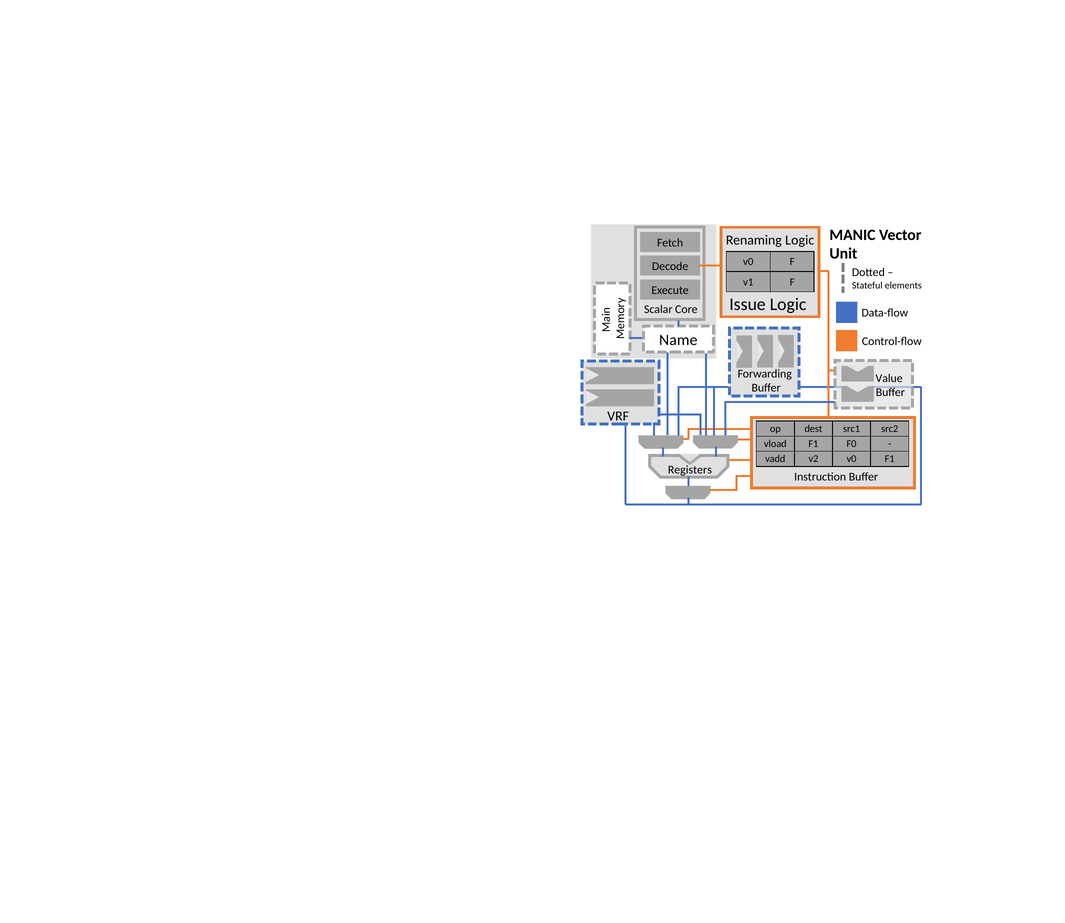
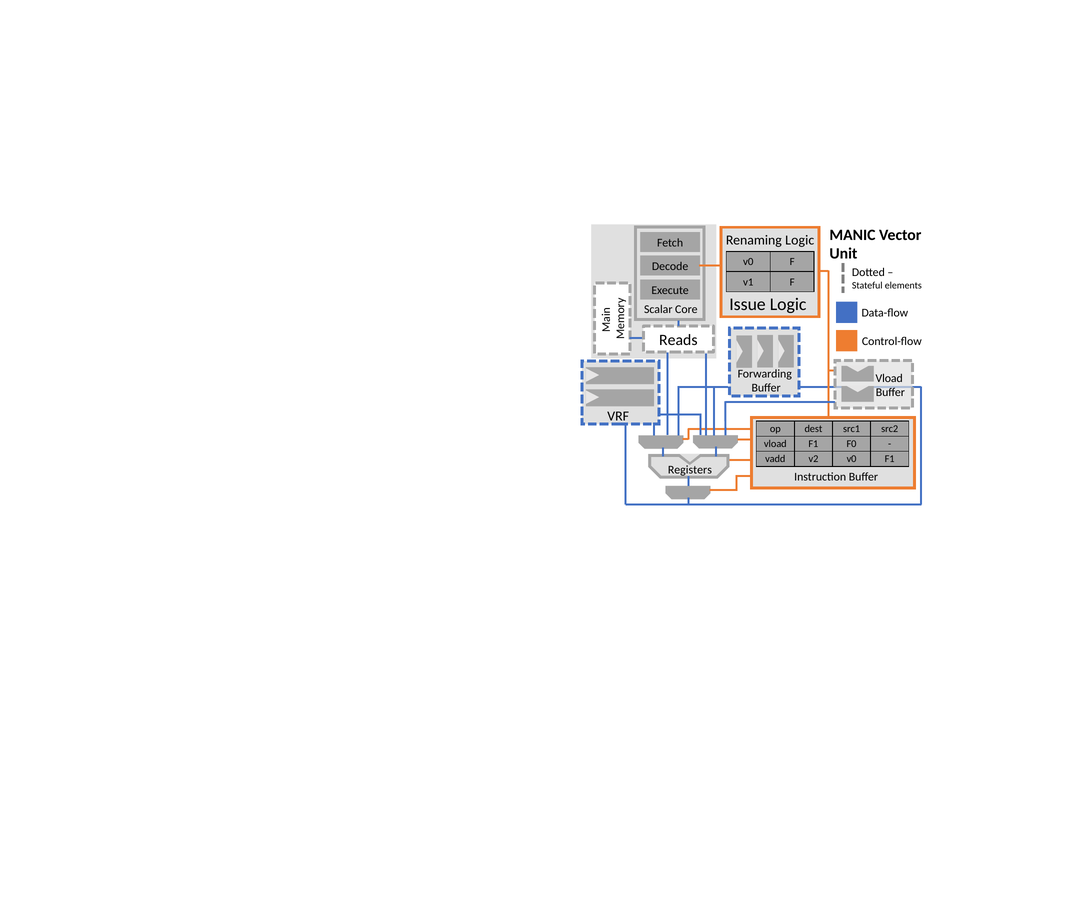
Name: Name -> Reads (678, 340)
Value: Value -> Vload (889, 378)
